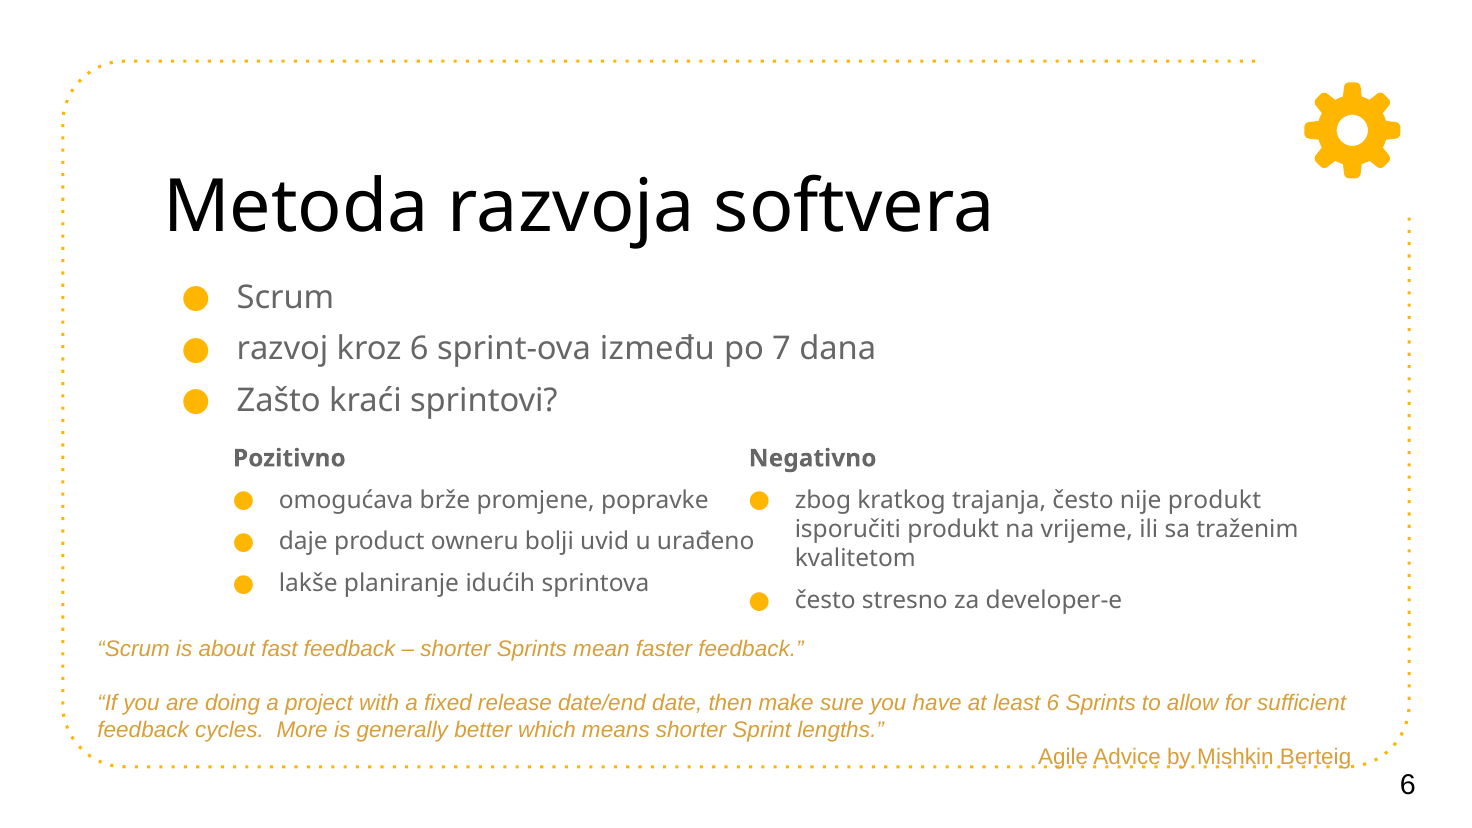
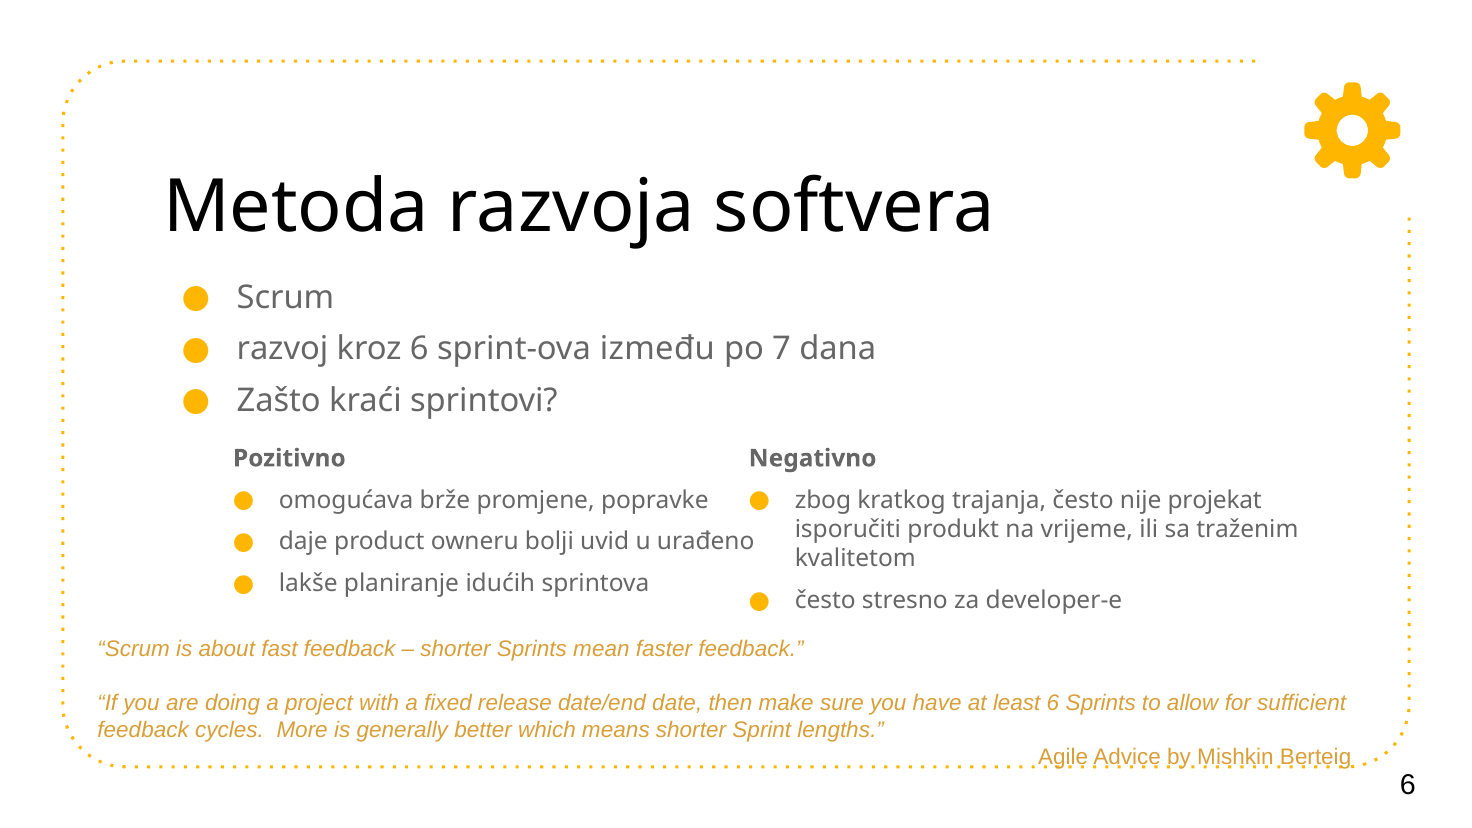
nije produkt: produkt -> projekat (1215, 500)
